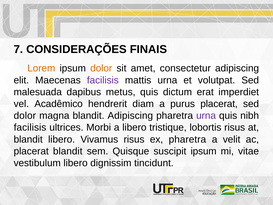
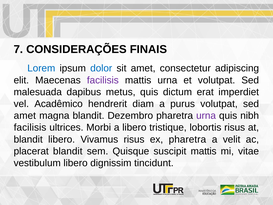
Lorem colour: orange -> blue (41, 68)
dolor colour: orange -> blue (101, 68)
purus placerat: placerat -> volutpat (219, 104)
dolor: dolor -> amet (25, 116)
blandit Adipiscing: Adipiscing -> Dezembro (130, 116)
suscipit ipsum: ipsum -> mattis (204, 151)
